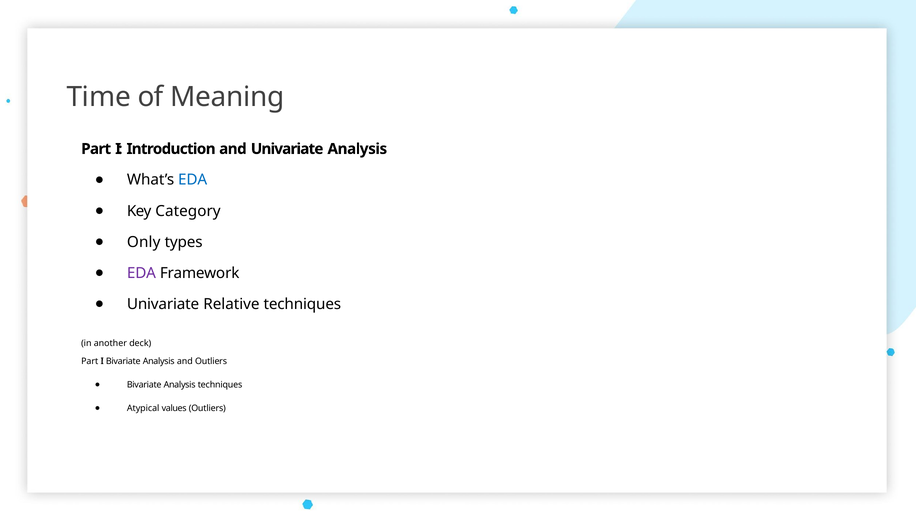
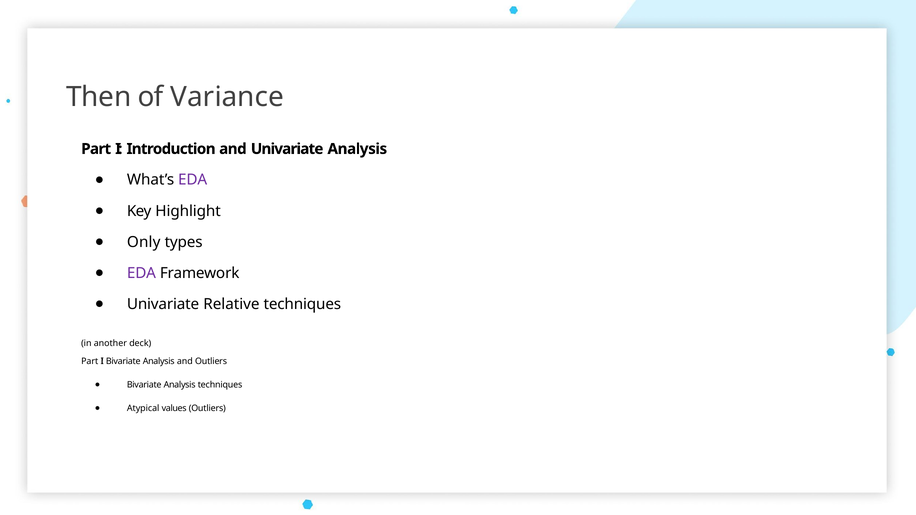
Time: Time -> Then (99, 97)
Meaning: Meaning -> Variance (227, 97)
EDA colour: blue -> purple (193, 180)
Category: Category -> Highlight (188, 211)
